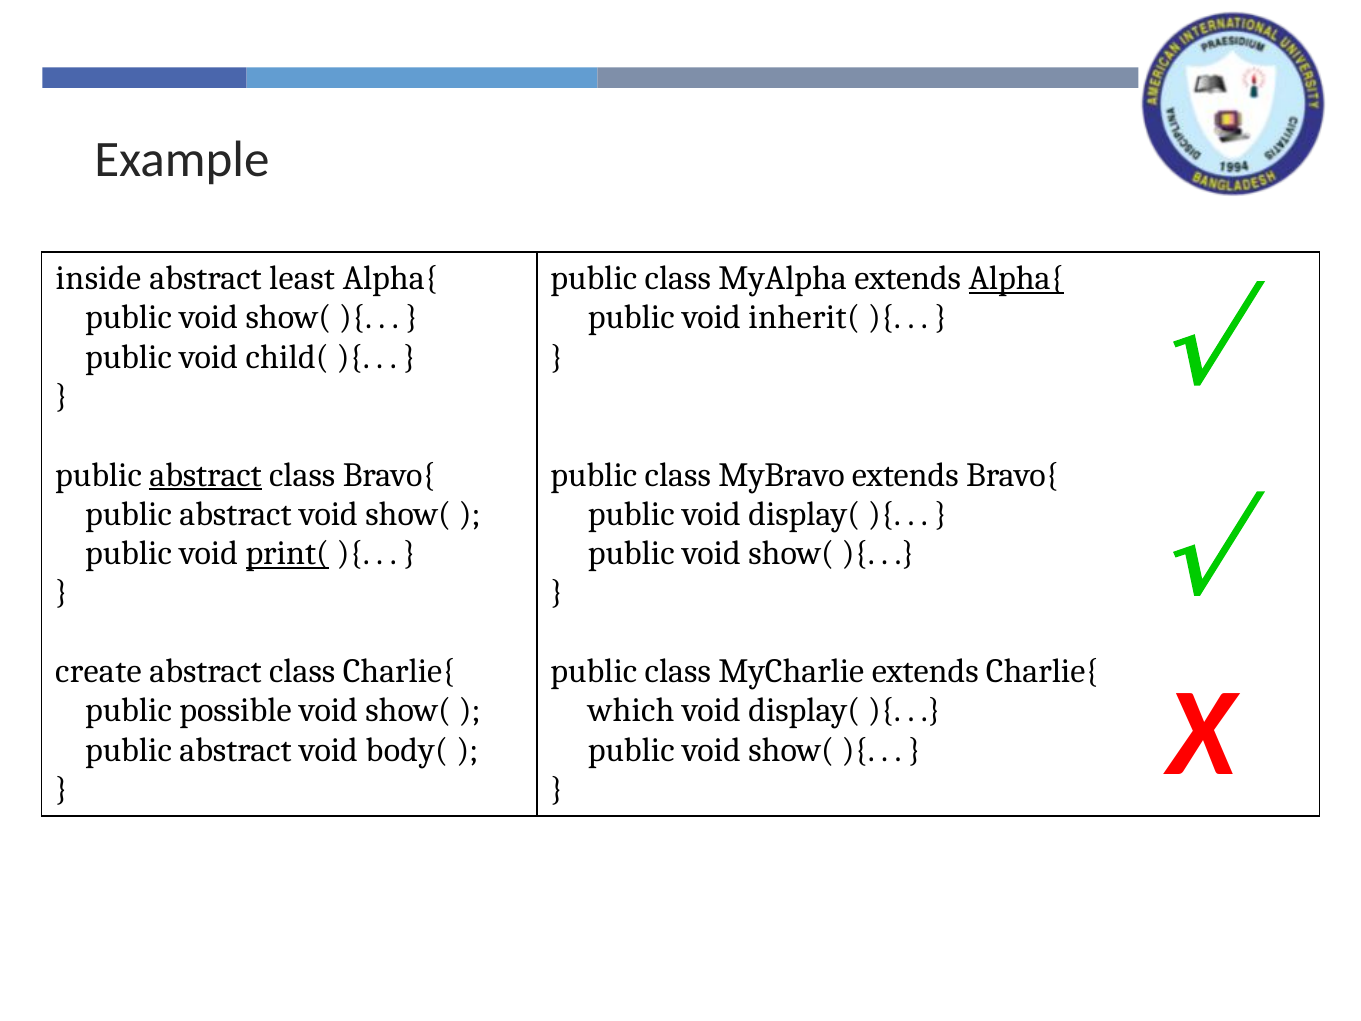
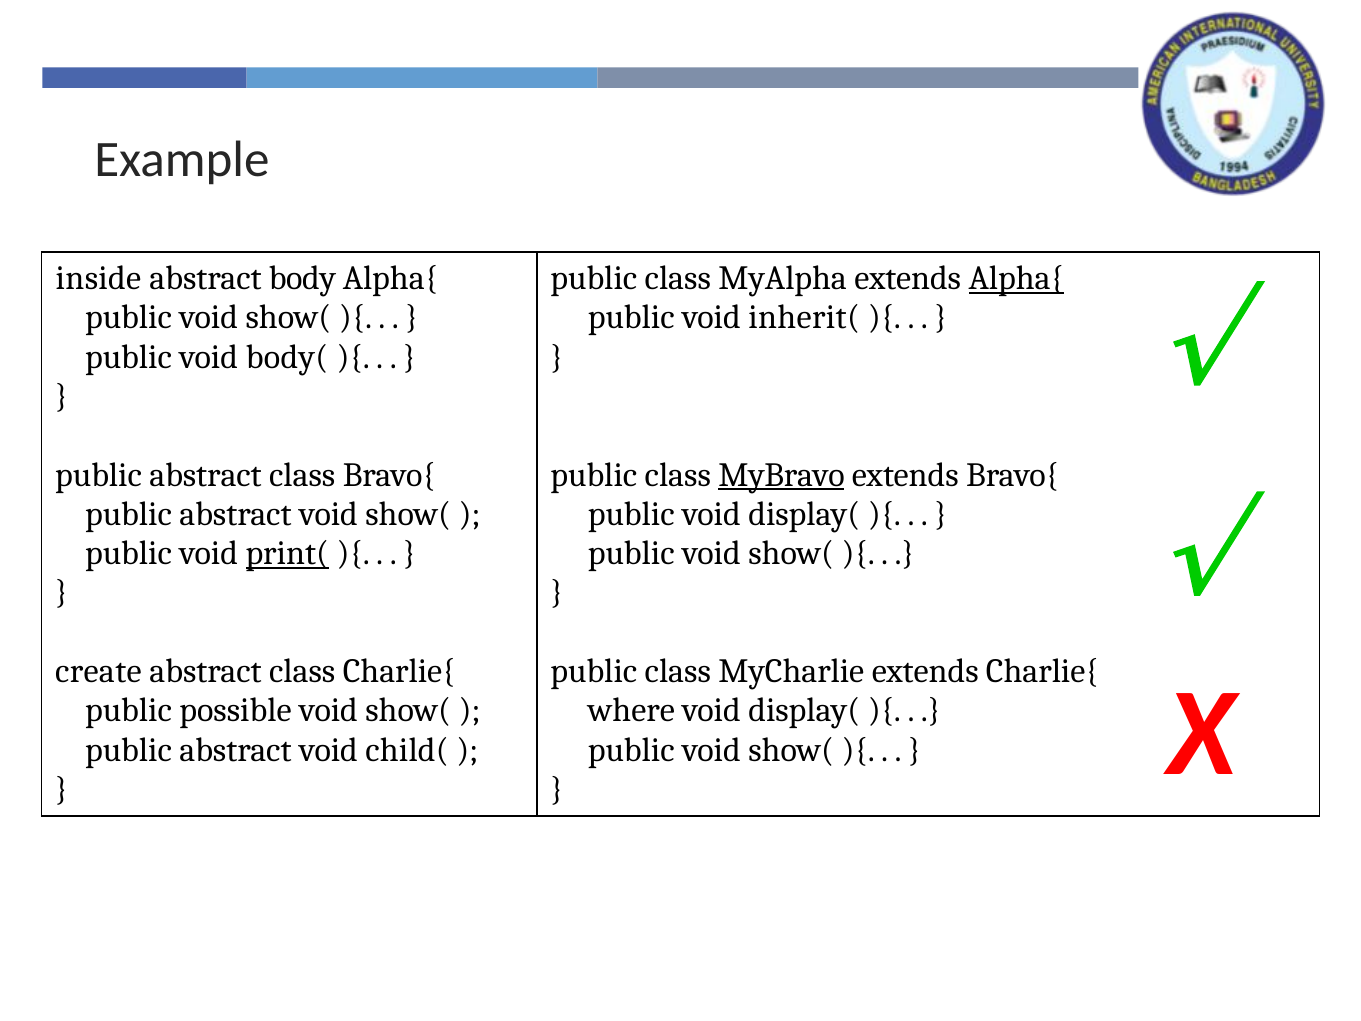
least: least -> body (302, 278)
child(: child( -> body( (287, 357)
abstract underline: present -> none (206, 475)
MyBravo underline: none -> present (782, 475)
which: which -> where (631, 710)
body(: body( -> child( (407, 750)
